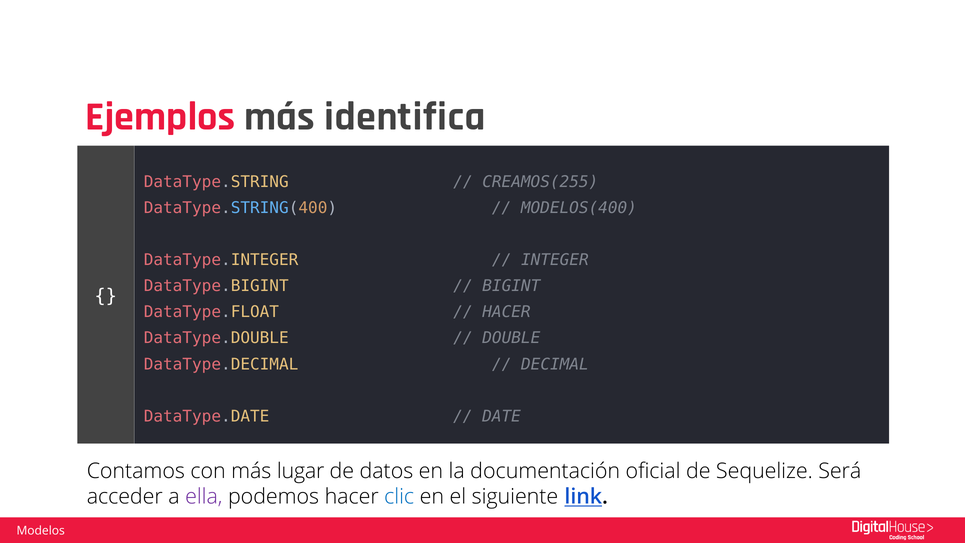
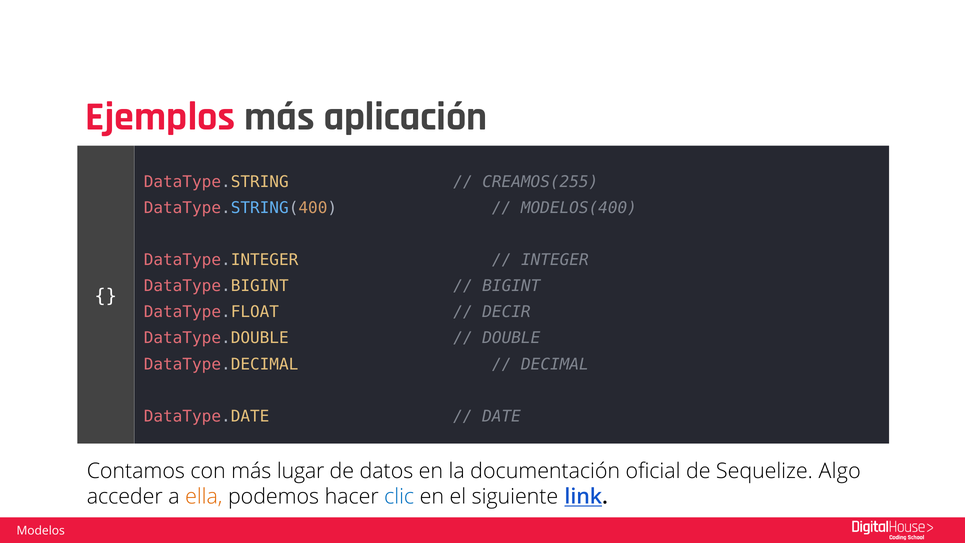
identifica: identifica -> aplicación (405, 117)
HACER: HACER -> DECIR (506, 312)
Será: Será -> Algo (840, 471)
ella colour: purple -> orange (204, 497)
